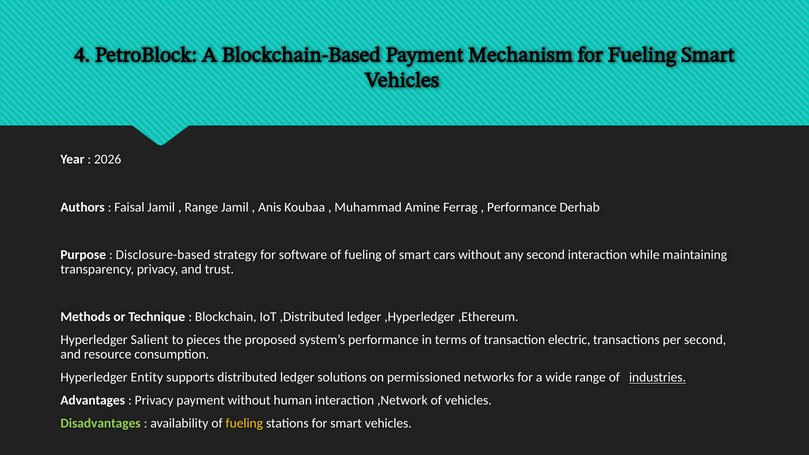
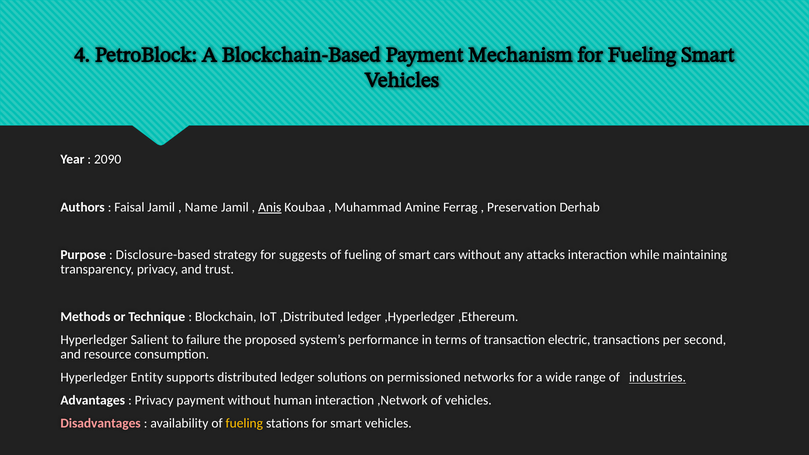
2026: 2026 -> 2090 (108, 159)
Range: Range -> Name (201, 207)
Anis underline: none -> present (270, 207)
Performance: Performance -> Preservation (522, 207)
software: software -> suggests (303, 255)
any second: second -> attacks (546, 255)
pieces: pieces -> failure (203, 340)
Disadvantages colour: light green -> pink (101, 423)
